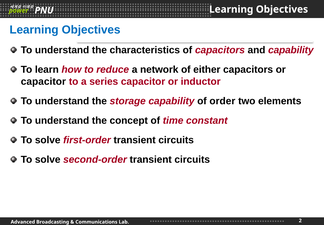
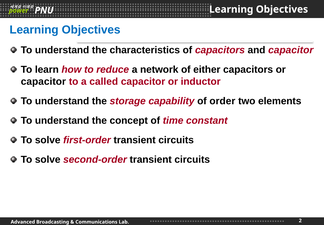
and capability: capability -> capacitor (291, 50)
series: series -> called (104, 81)
